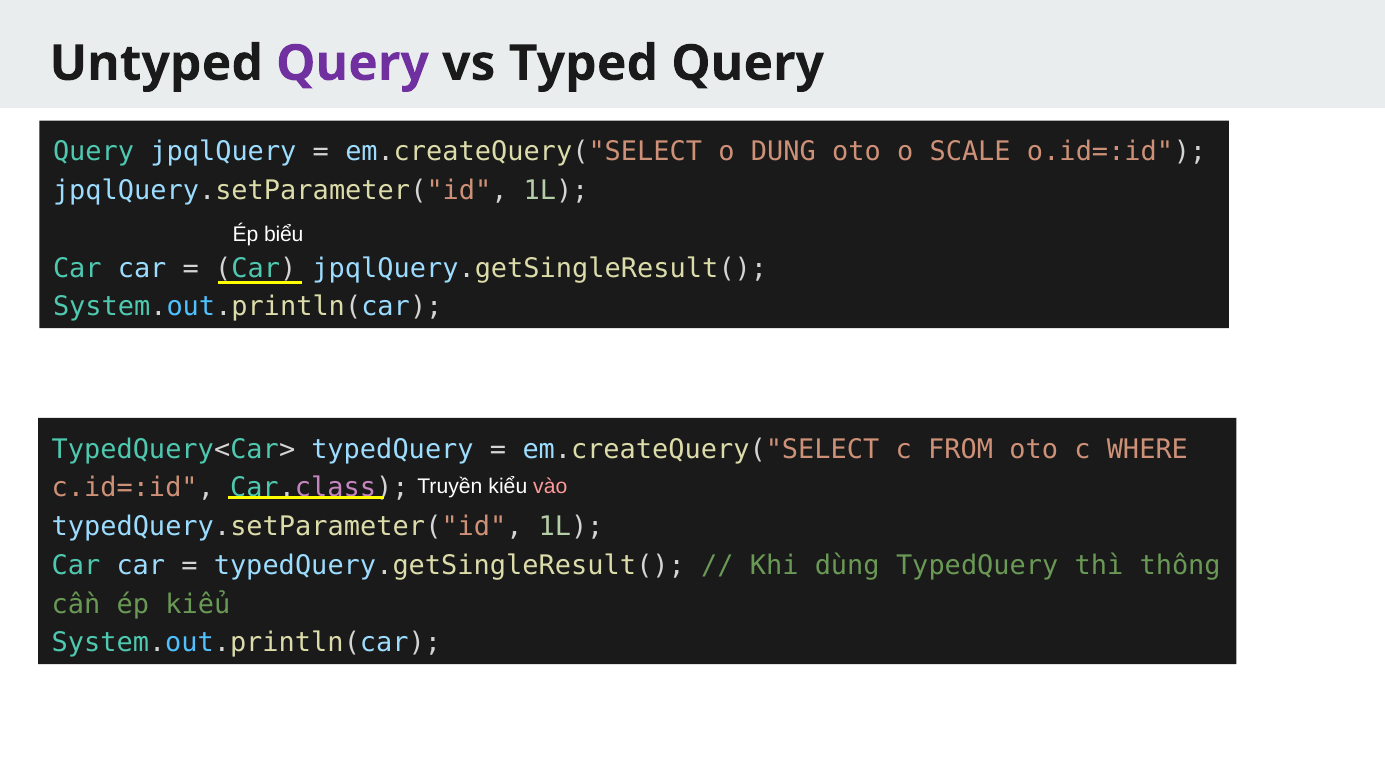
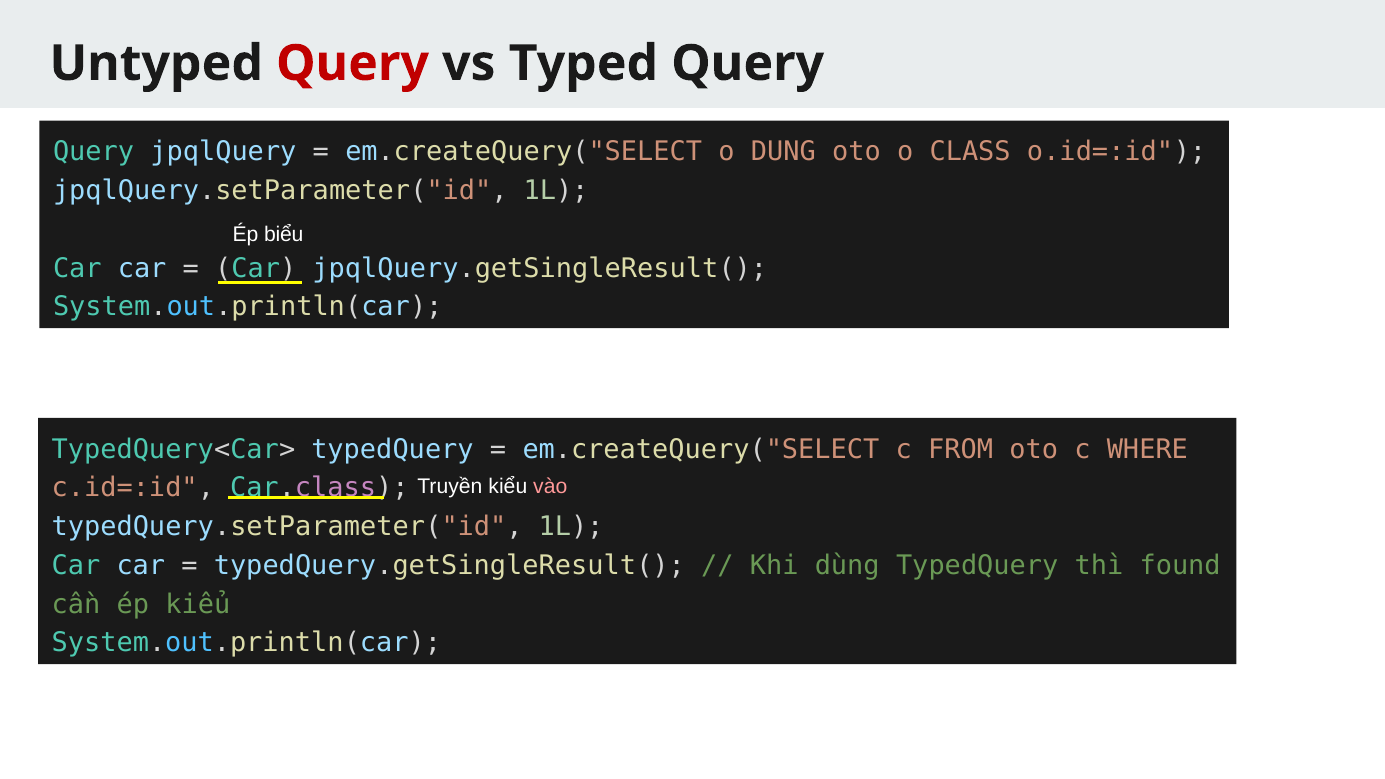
Query colour: purple -> red (353, 63)
SCALE: SCALE -> CLASS (970, 152)
thông: thông -> found (1180, 566)
